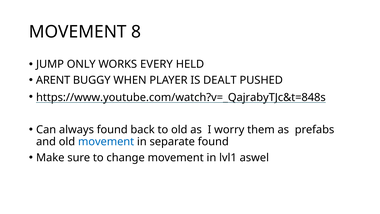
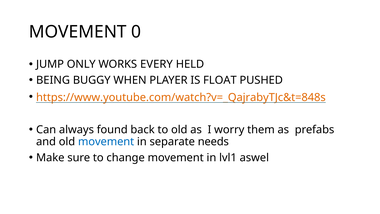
8: 8 -> 0 (136, 32)
ARENT: ARENT -> BEING (53, 80)
DEALT: DEALT -> FLOAT (220, 80)
https://www.youtube.com/watch?v=_QajrabyTJc&t=848s colour: black -> orange (181, 97)
separate found: found -> needs (213, 142)
